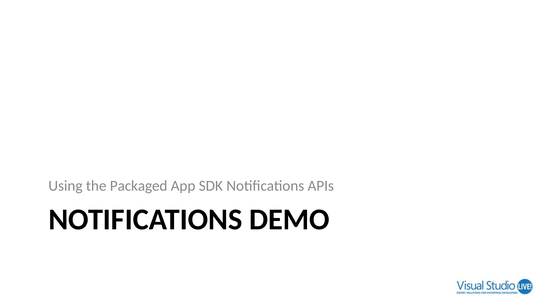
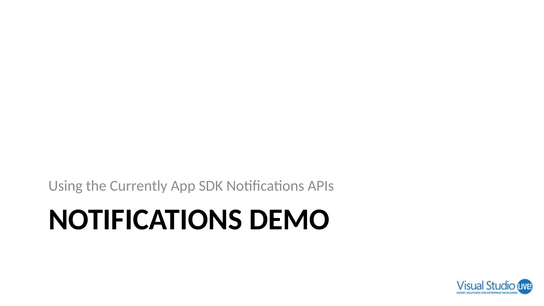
Packaged: Packaged -> Currently (139, 186)
